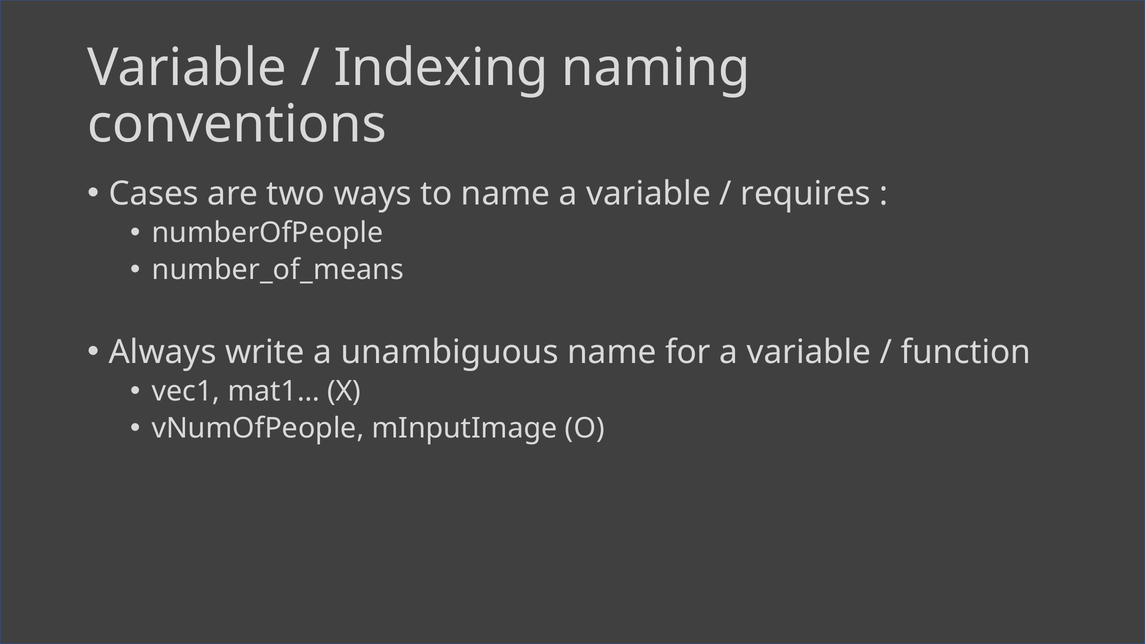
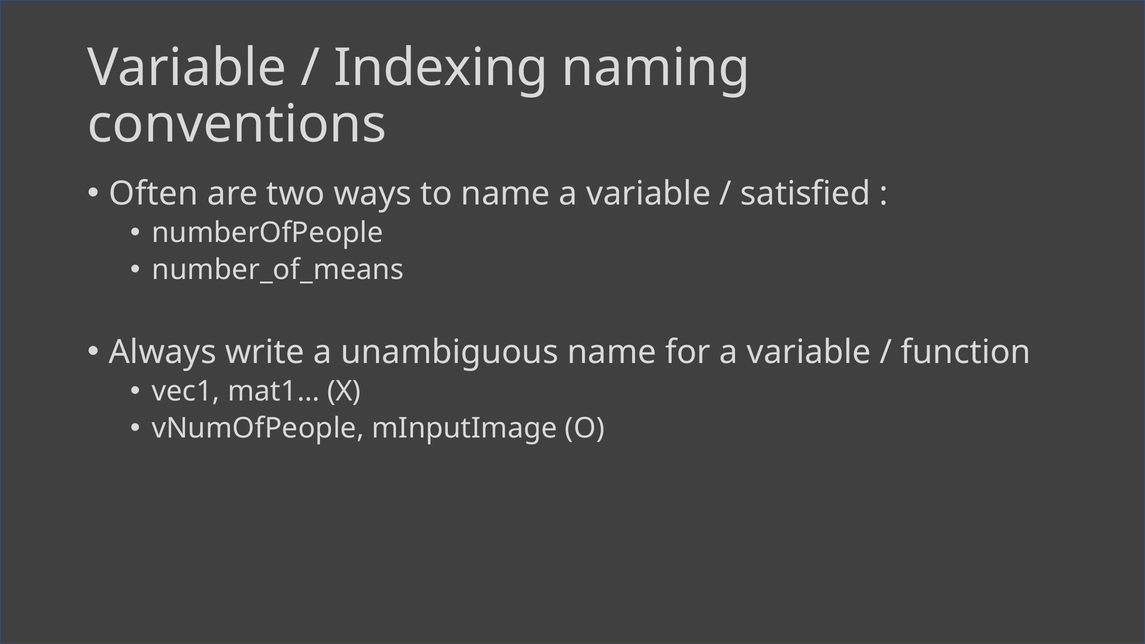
Cases: Cases -> Often (154, 194)
requires: requires -> satisfied (806, 194)
